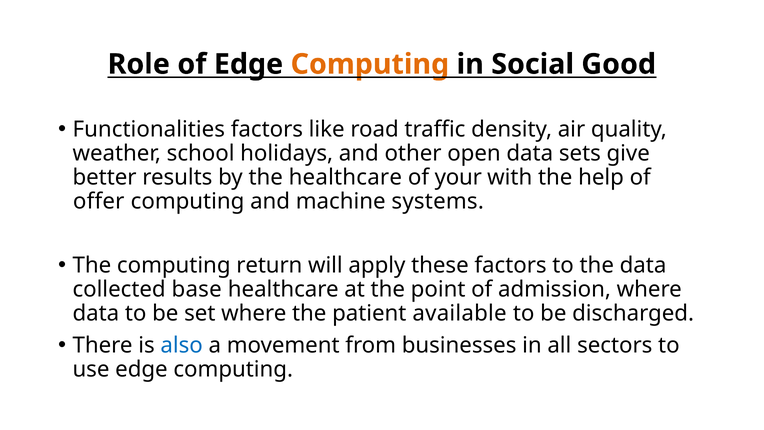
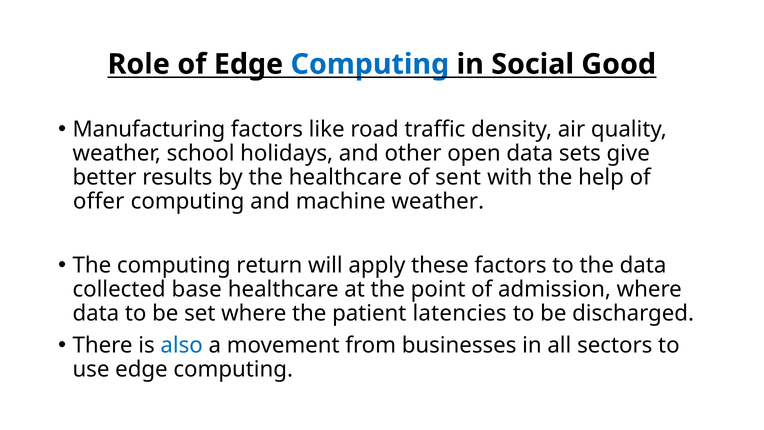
Computing colour: orange -> blue (370, 64)
Functionalities: Functionalities -> Manufacturing (149, 129)
your: your -> sent (458, 177)
machine systems: systems -> weather (438, 201)
available: available -> latencies (460, 313)
